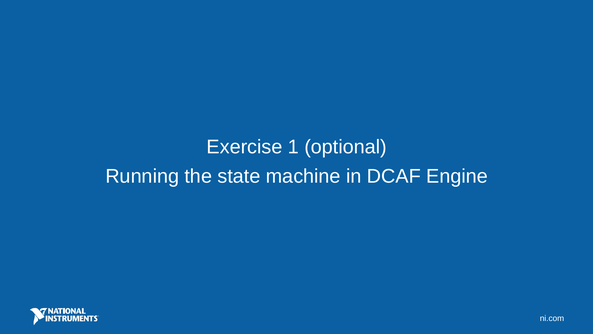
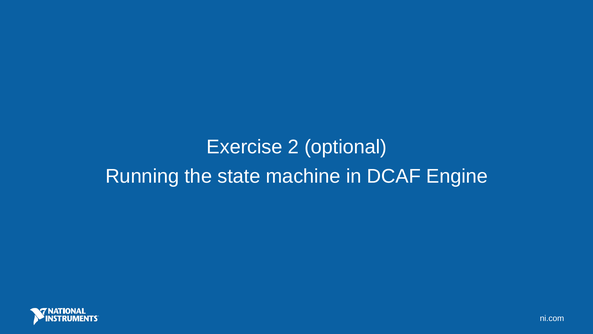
1: 1 -> 2 (293, 147)
